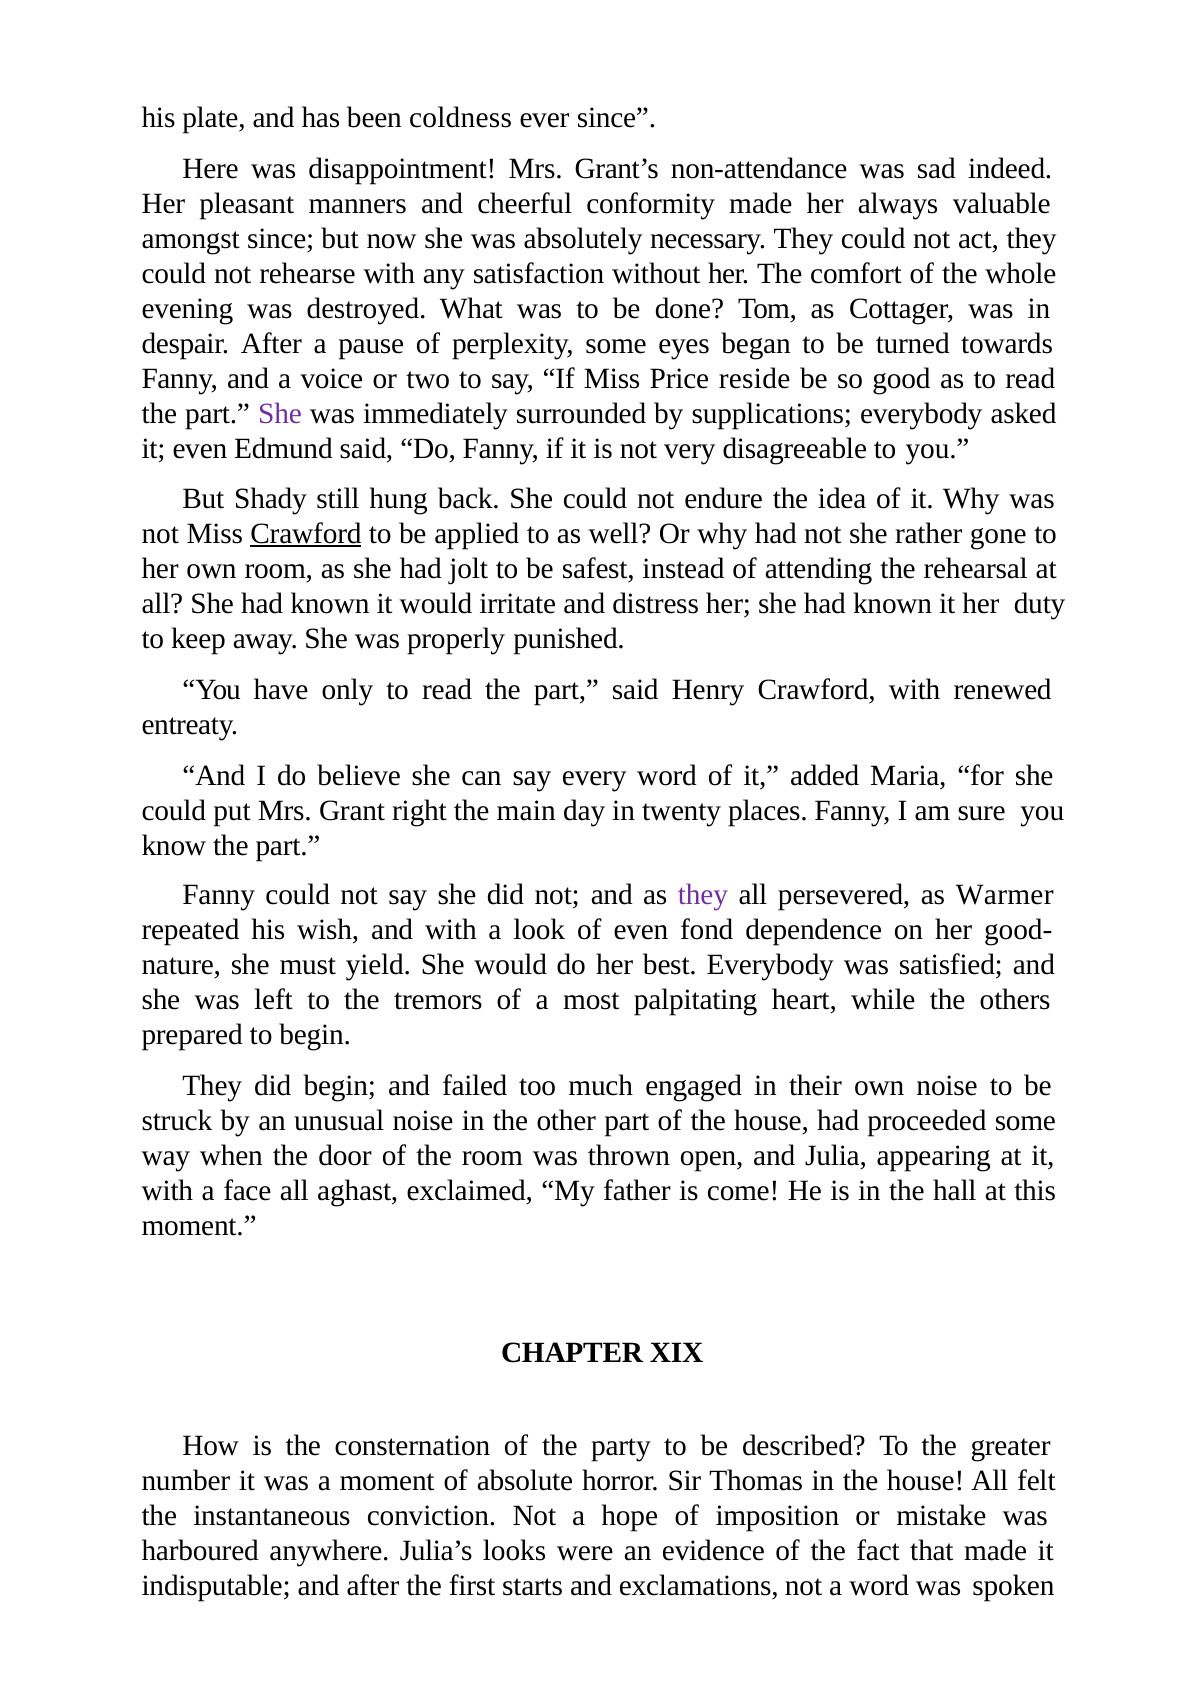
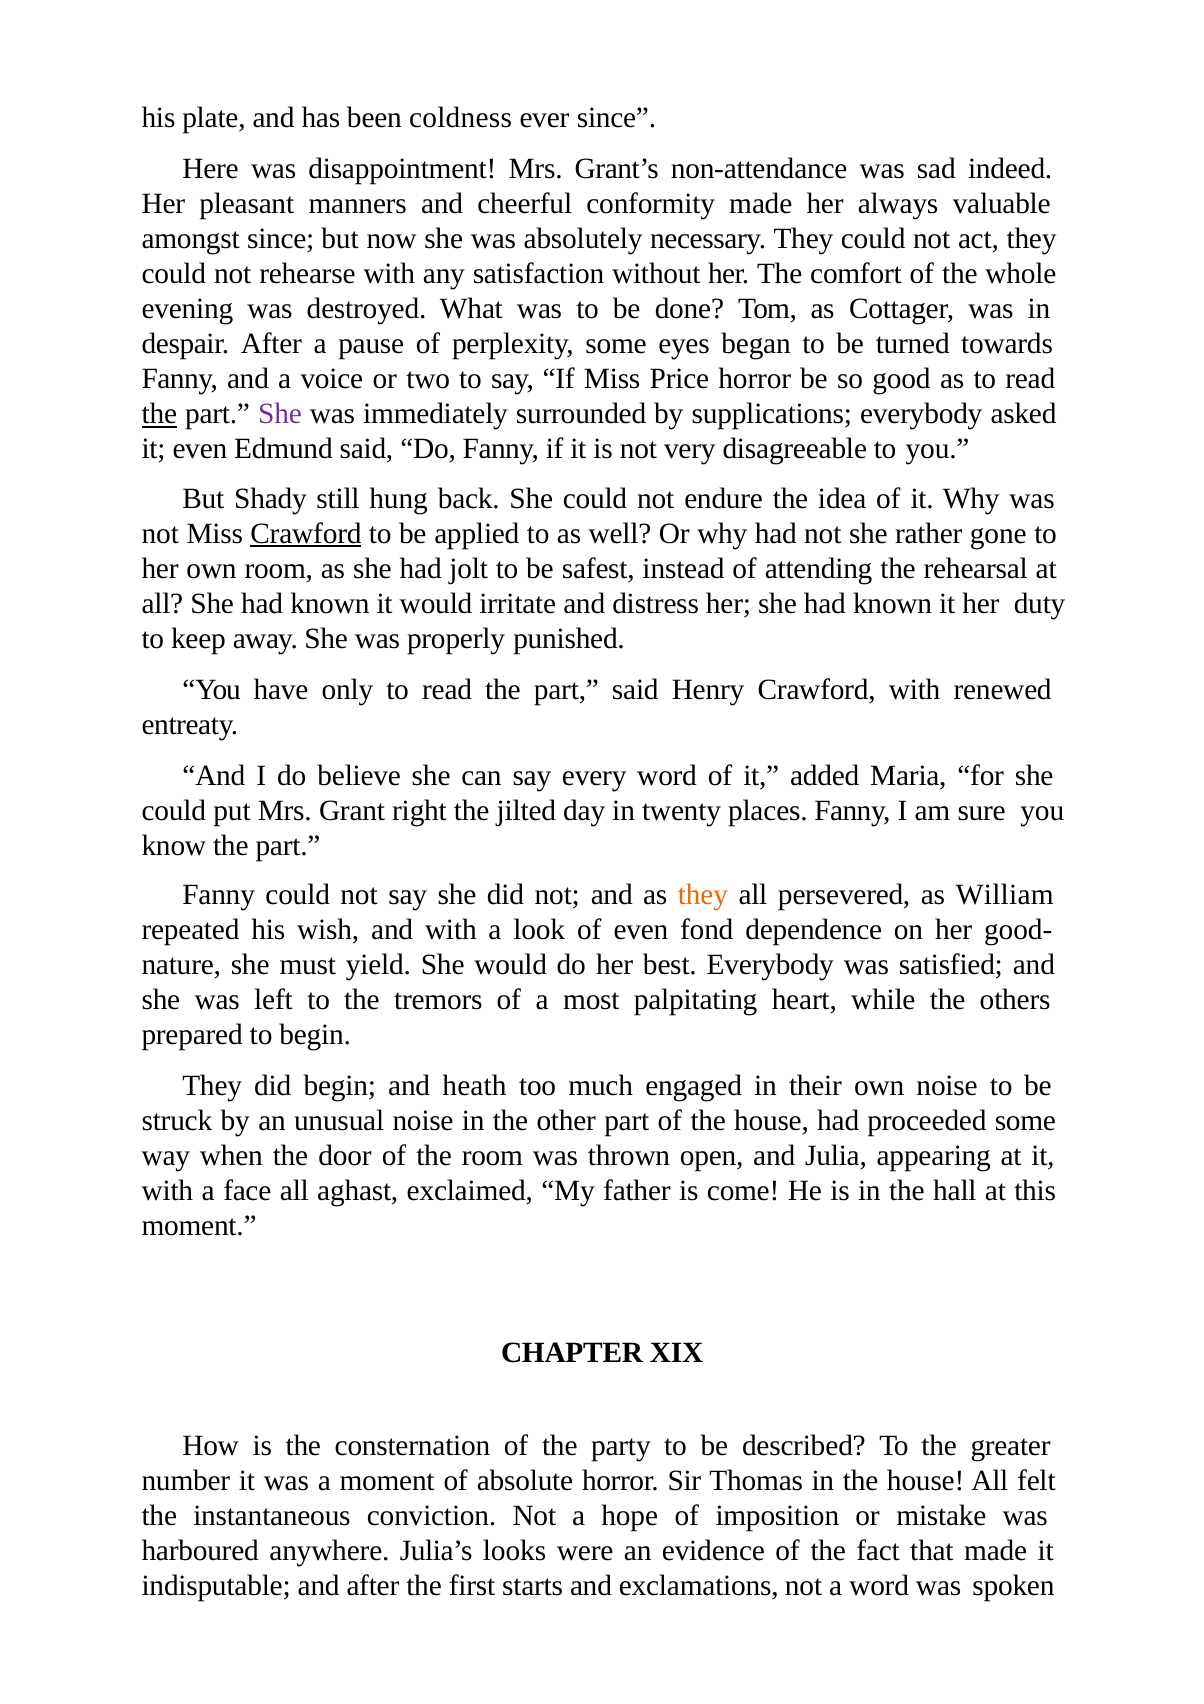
Price reside: reside -> horror (755, 379)
the underline: none -> present (159, 414)
main: main -> jilted (526, 810)
they colour: purple -> orange (703, 895)
Warmer: Warmer -> William (1005, 895)
failed: failed -> heath (475, 1086)
